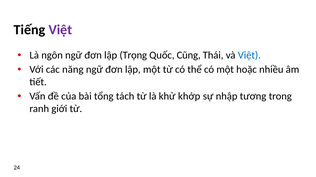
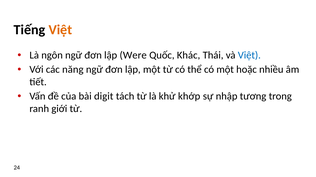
Việt colour: purple -> orange (60, 30)
Trọng: Trọng -> Were (133, 55)
Cũng: Cũng -> Khác (189, 55)
tổng: tổng -> digit (104, 96)
